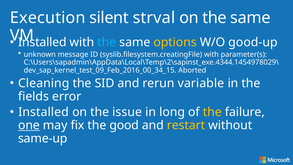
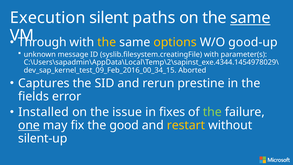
strval: strval -> paths (154, 18)
same underline: none -> present (250, 18)
Installed: Installed -> Through (42, 42)
the colour: light blue -> yellow (107, 42)
Cleaning: Cleaning -> Captures (44, 83)
variable: variable -> prestine (201, 83)
long: long -> fixes (172, 112)
the colour: yellow -> light green (212, 112)
same-up: same-up -> silent-up (43, 138)
